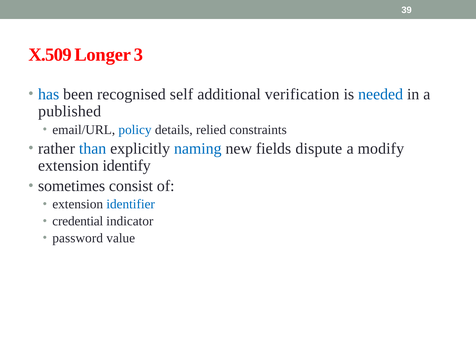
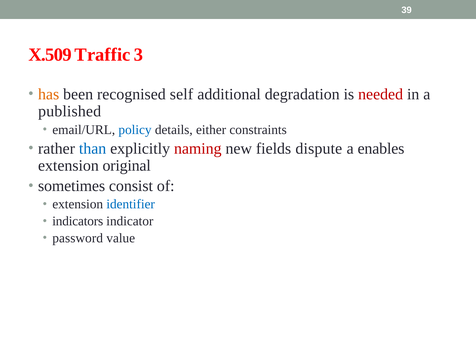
Longer: Longer -> Traffic (103, 55)
has colour: blue -> orange (49, 94)
verification: verification -> degradation (302, 94)
needed colour: blue -> red (381, 94)
relied: relied -> either (211, 130)
naming colour: blue -> red (198, 149)
modify: modify -> enables (381, 149)
identify: identify -> original (127, 166)
credential: credential -> indicators (78, 221)
